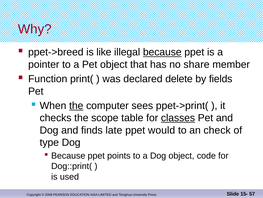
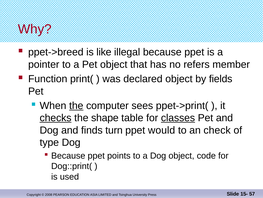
because underline: present -> none (162, 52)
share: share -> refers (197, 64)
declared delete: delete -> object (179, 79)
checks underline: none -> present (56, 118)
scope: scope -> shape (105, 118)
late: late -> turn (114, 130)
